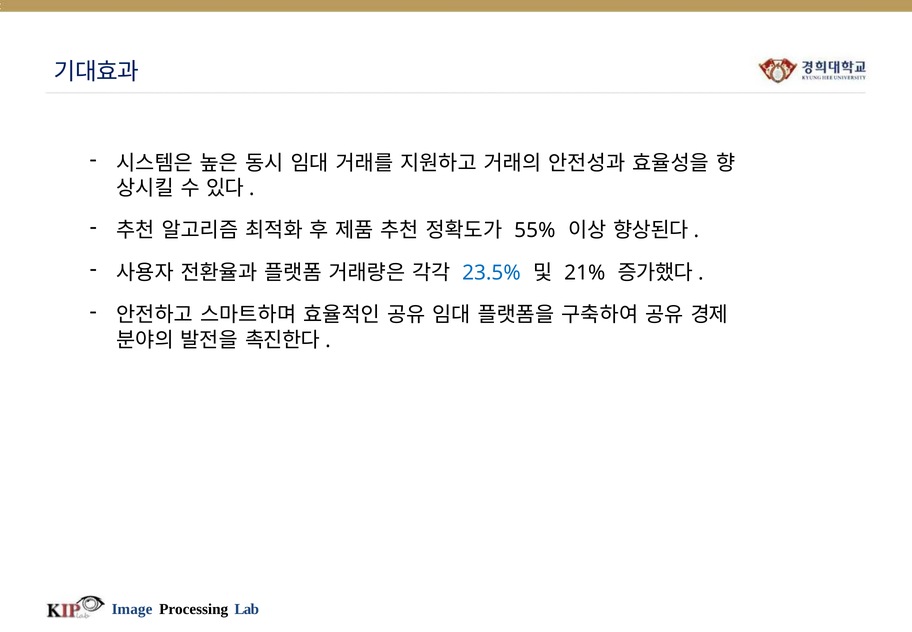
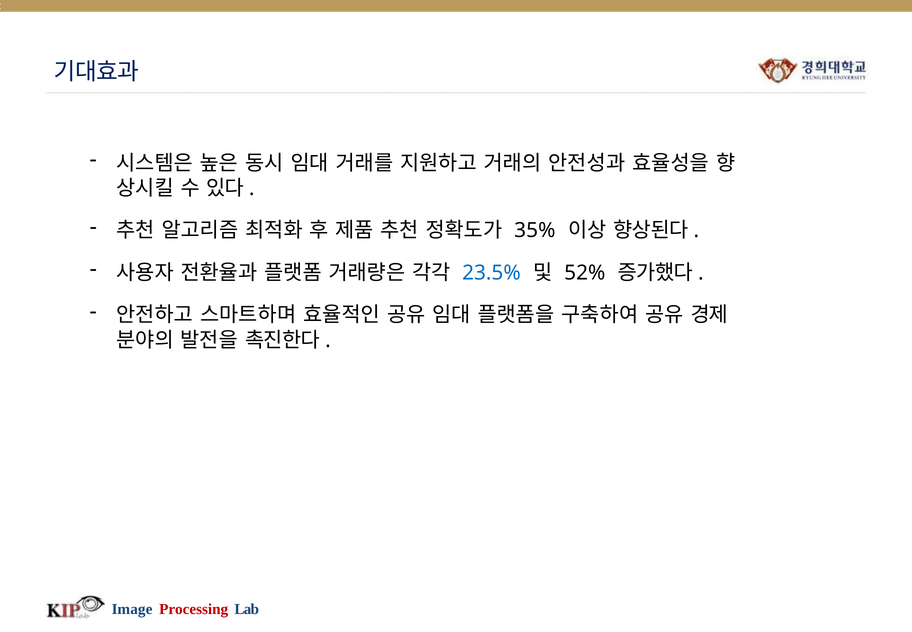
55%: 55% -> 35% (535, 231)
21%: 21% -> 52% (585, 273)
Processing colour: black -> red (194, 609)
